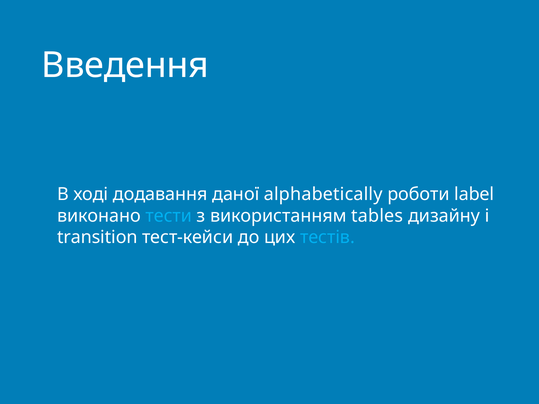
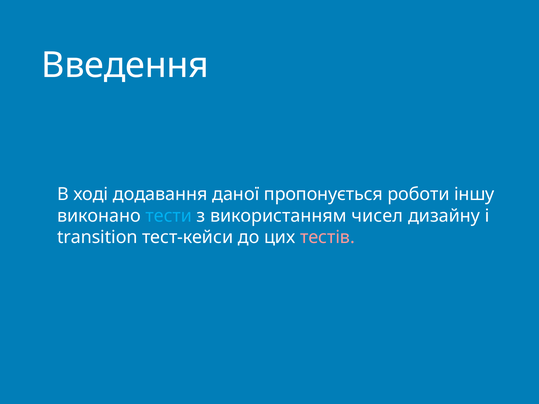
alphabetically: alphabetically -> пропонується (323, 194)
label: label -> іншу (474, 194)
tables: tables -> чисел (377, 216)
тестів colour: light blue -> pink (327, 238)
